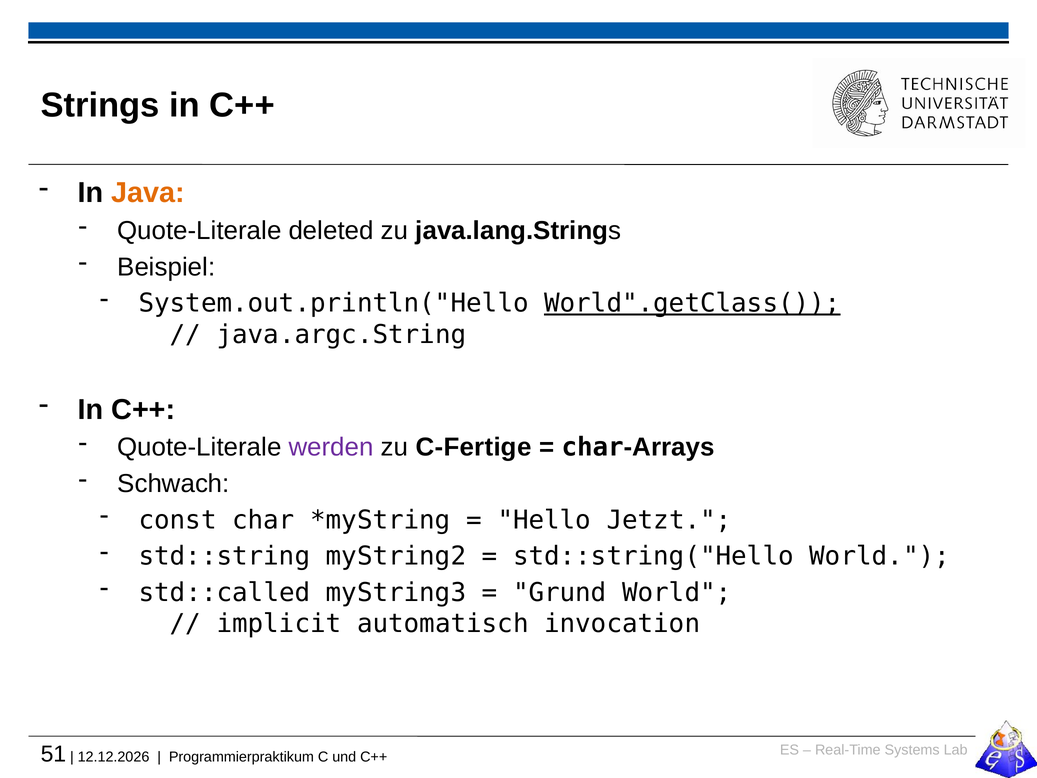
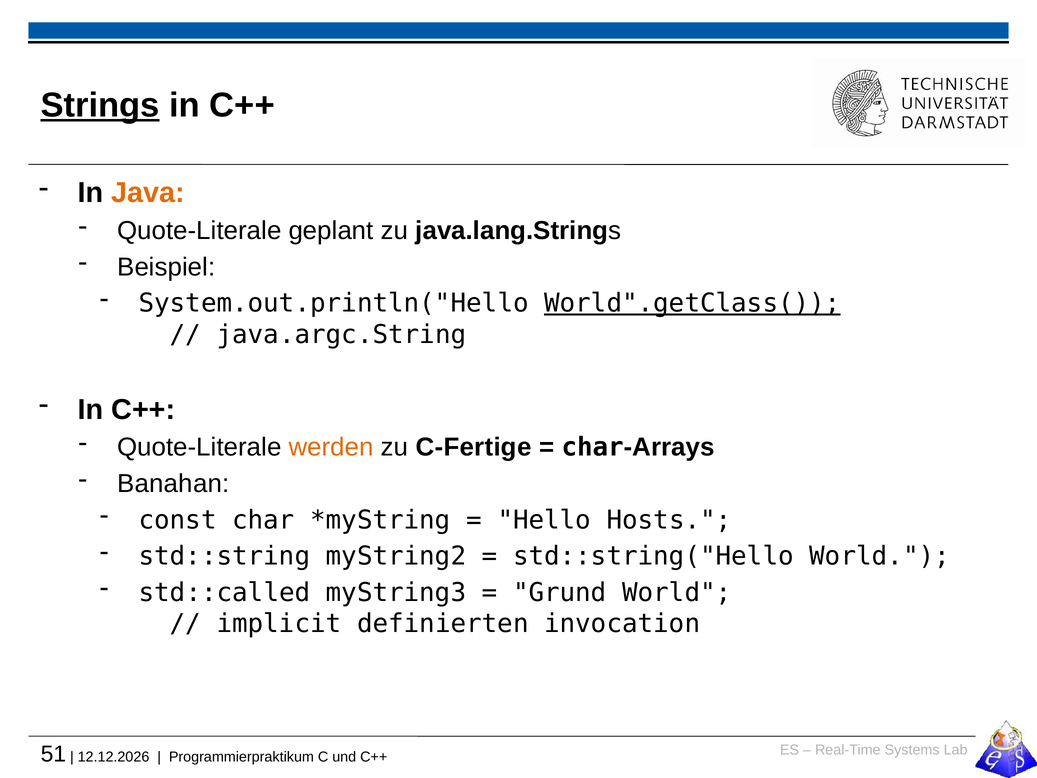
Strings underline: none -> present (100, 105)
deleted: deleted -> geplant (331, 231)
werden colour: purple -> orange (331, 447)
Schwach: Schwach -> Banahan (173, 484)
Jetzt: Jetzt -> Hosts (669, 520)
automatisch: automatisch -> definierten (443, 624)
